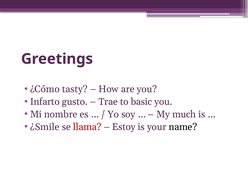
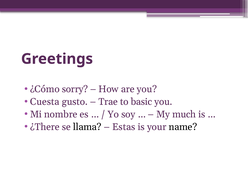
tasty: tasty -> sorry (75, 89)
Infarto: Infarto -> Cuesta (45, 102)
¿Smile: ¿Smile -> ¿There (45, 127)
llama colour: red -> black (87, 127)
Estoy: Estoy -> Estas (124, 127)
